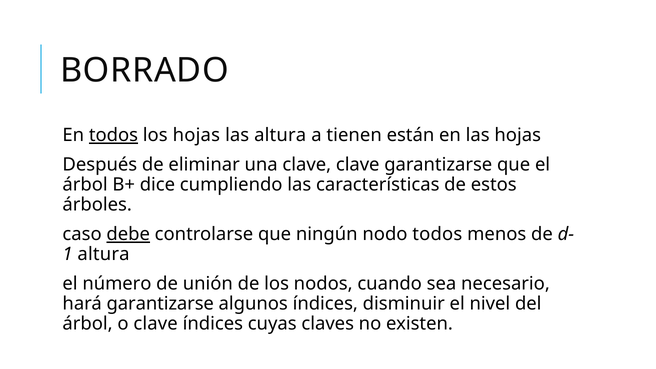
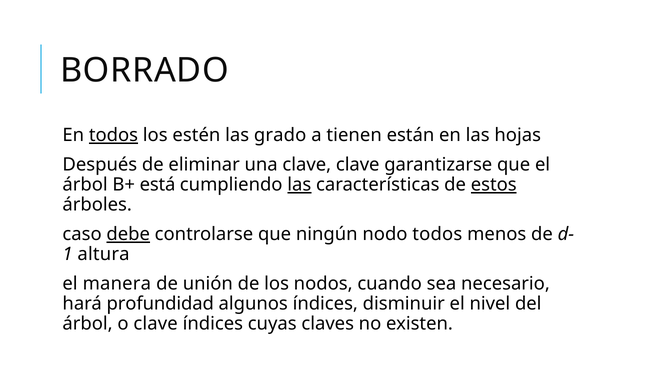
los hojas: hojas -> estén (196, 135)
las altura: altura -> grado (280, 135)
dice: dice -> está (158, 185)
las underline: none -> present (299, 185)
estos underline: none -> present (494, 185)
número: número -> manera (117, 284)
hará garantizarse: garantizarse -> profundidad (160, 304)
